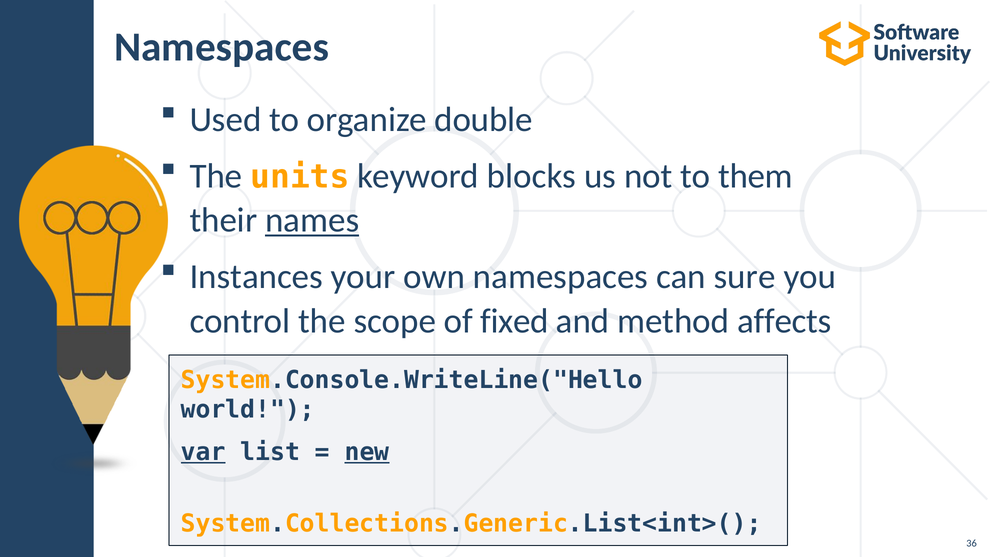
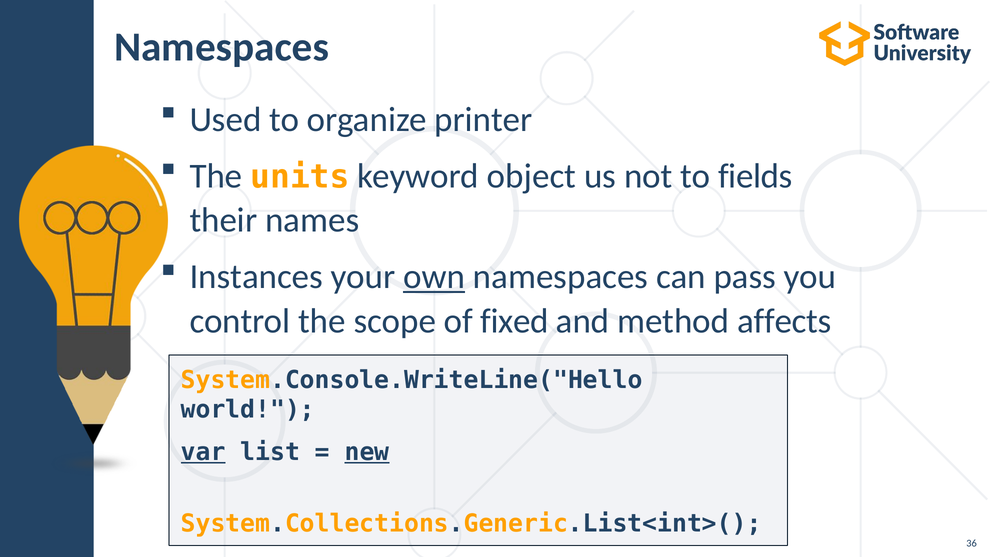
double: double -> printer (483, 120)
blocks: blocks -> object (531, 176)
them: them -> fields (755, 176)
names underline: present -> none (312, 220)
own underline: none -> present (434, 277)
sure: sure -> pass (745, 277)
